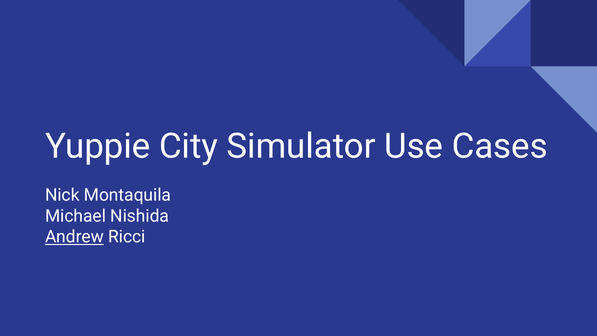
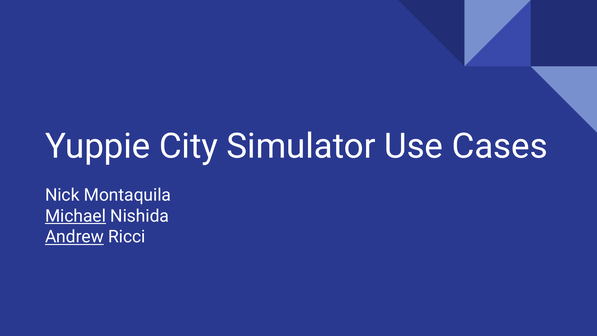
Michael underline: none -> present (76, 216)
